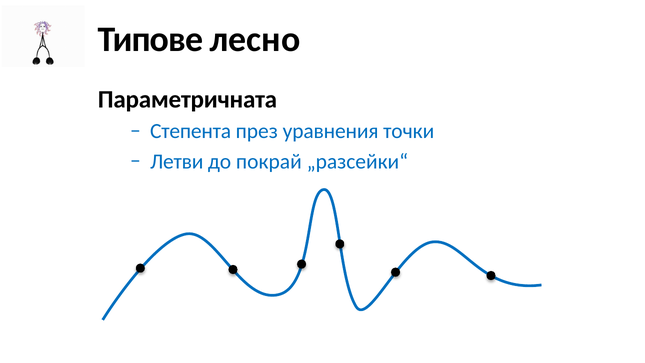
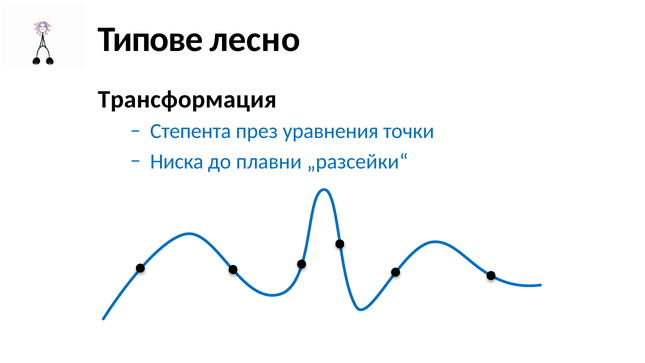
Параметричната: Параметричната -> Трансформация (187, 99)
Летви: Летви -> Ниска (177, 161)
покрай: покрай -> плавни (269, 161)
